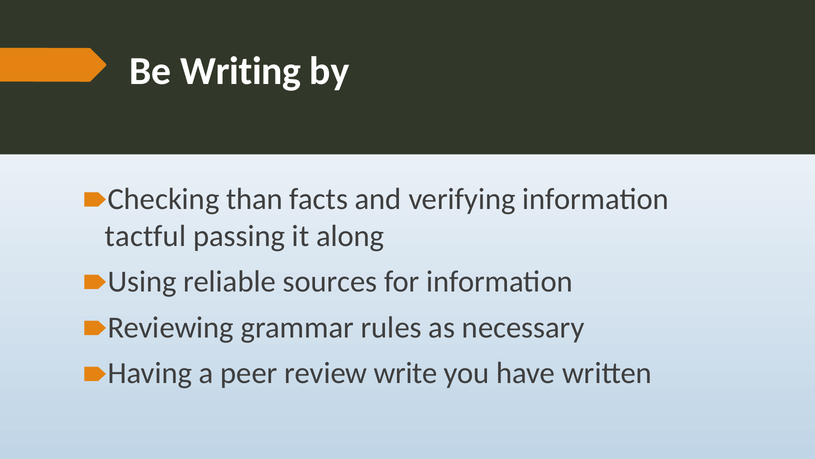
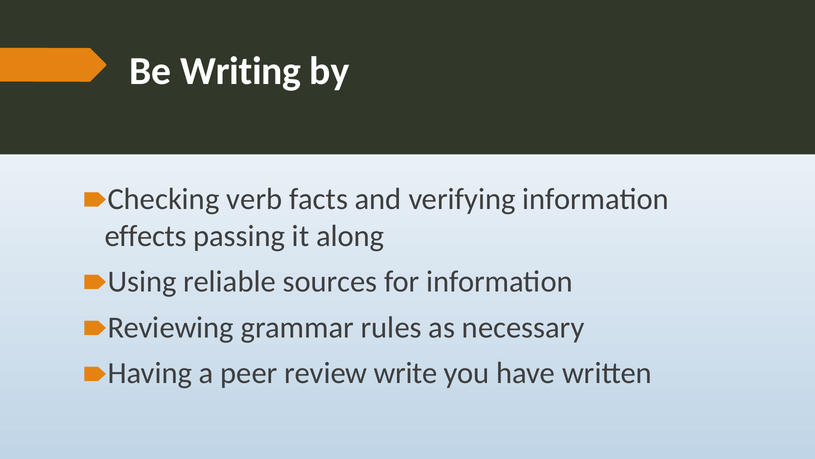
than: than -> verb (254, 199)
tactful: tactful -> effects (146, 236)
